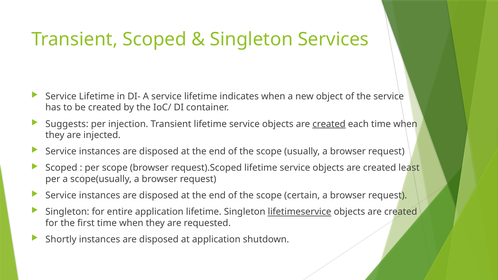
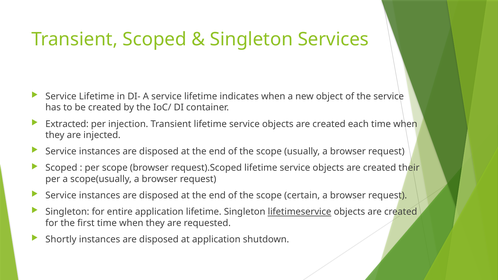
Suggests: Suggests -> Extracted (67, 124)
created underline: present -> none (329, 124)
least: least -> their (409, 168)
